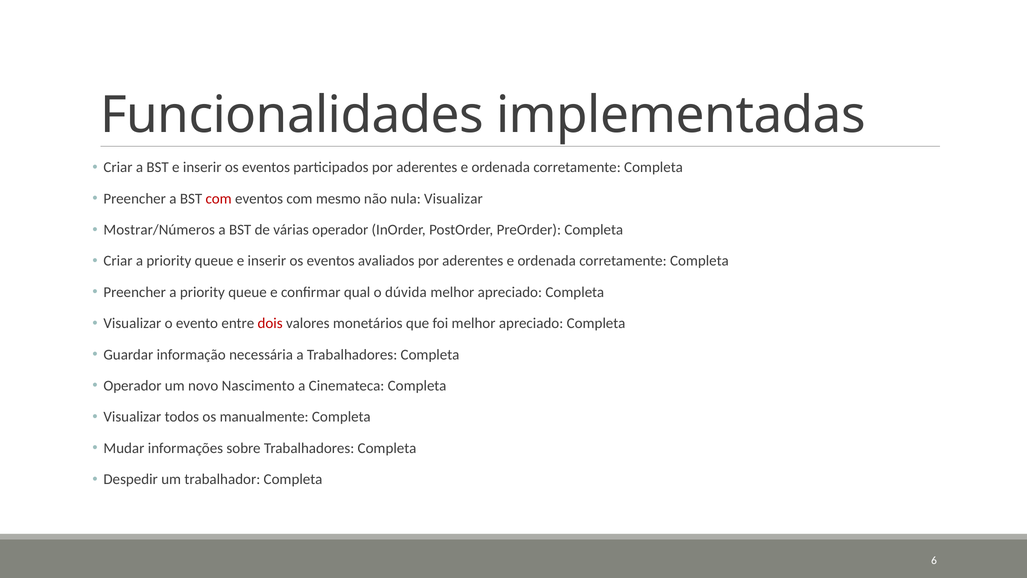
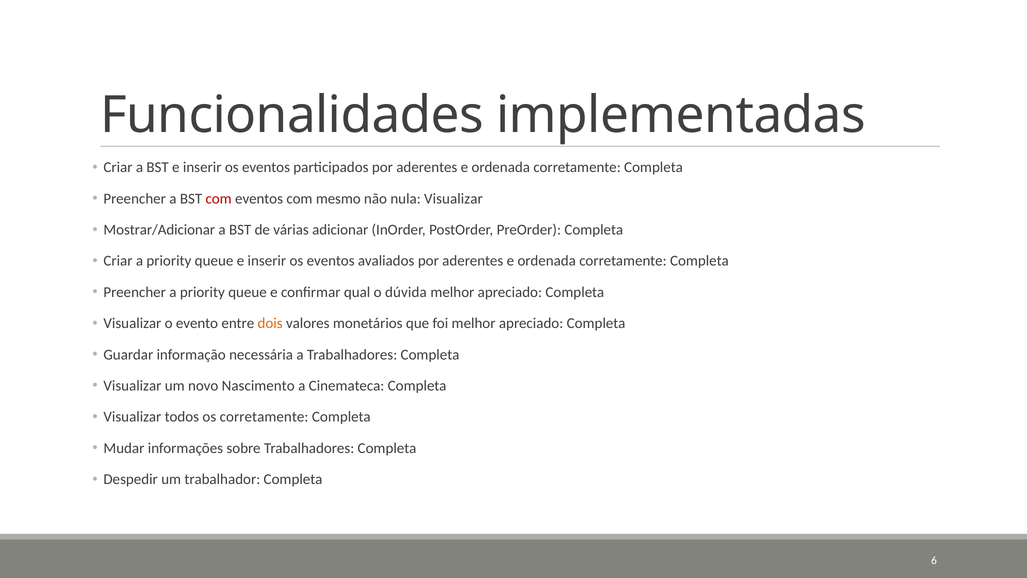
Mostrar/Números: Mostrar/Números -> Mostrar/Adicionar (159, 230)
várias operador: operador -> adicionar (340, 230)
dois colour: red -> orange (270, 323)
Operador: Operador -> Visualizar (132, 386)
os manualmente: manualmente -> corretamente (264, 417)
